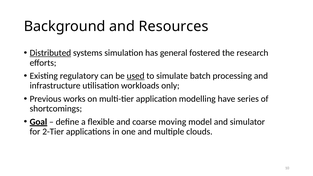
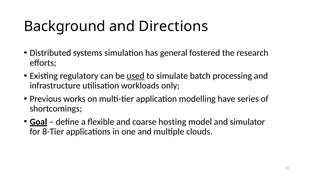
Resources: Resources -> Directions (174, 26)
Distributed underline: present -> none (50, 53)
moving: moving -> hosting (172, 122)
2-Tier: 2-Tier -> 8-Tier (53, 132)
